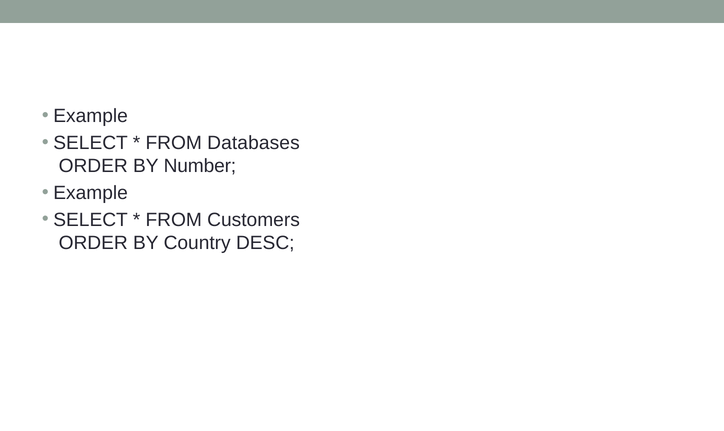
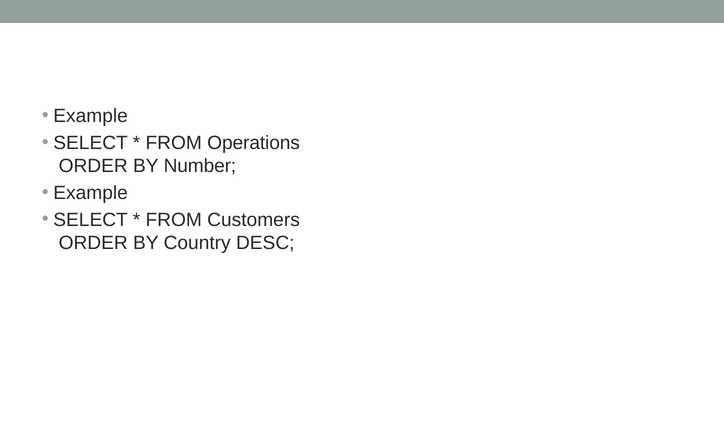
Databases: Databases -> Operations (254, 143)
